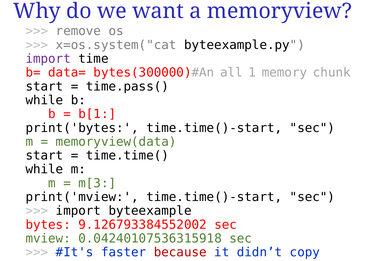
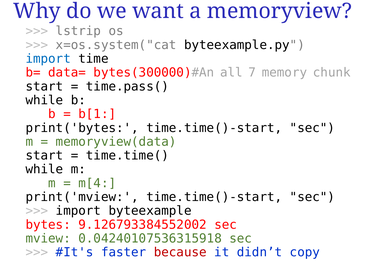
remove: remove -> lstrip (78, 31)
import colour: purple -> blue (48, 59)
1: 1 -> 7 (252, 73)
m[3: m[3 -> m[4 (97, 183)
